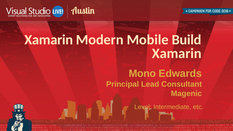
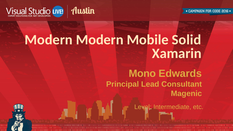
Xamarin: Xamarin -> Modern (49, 40)
Build: Build -> Solid (186, 40)
